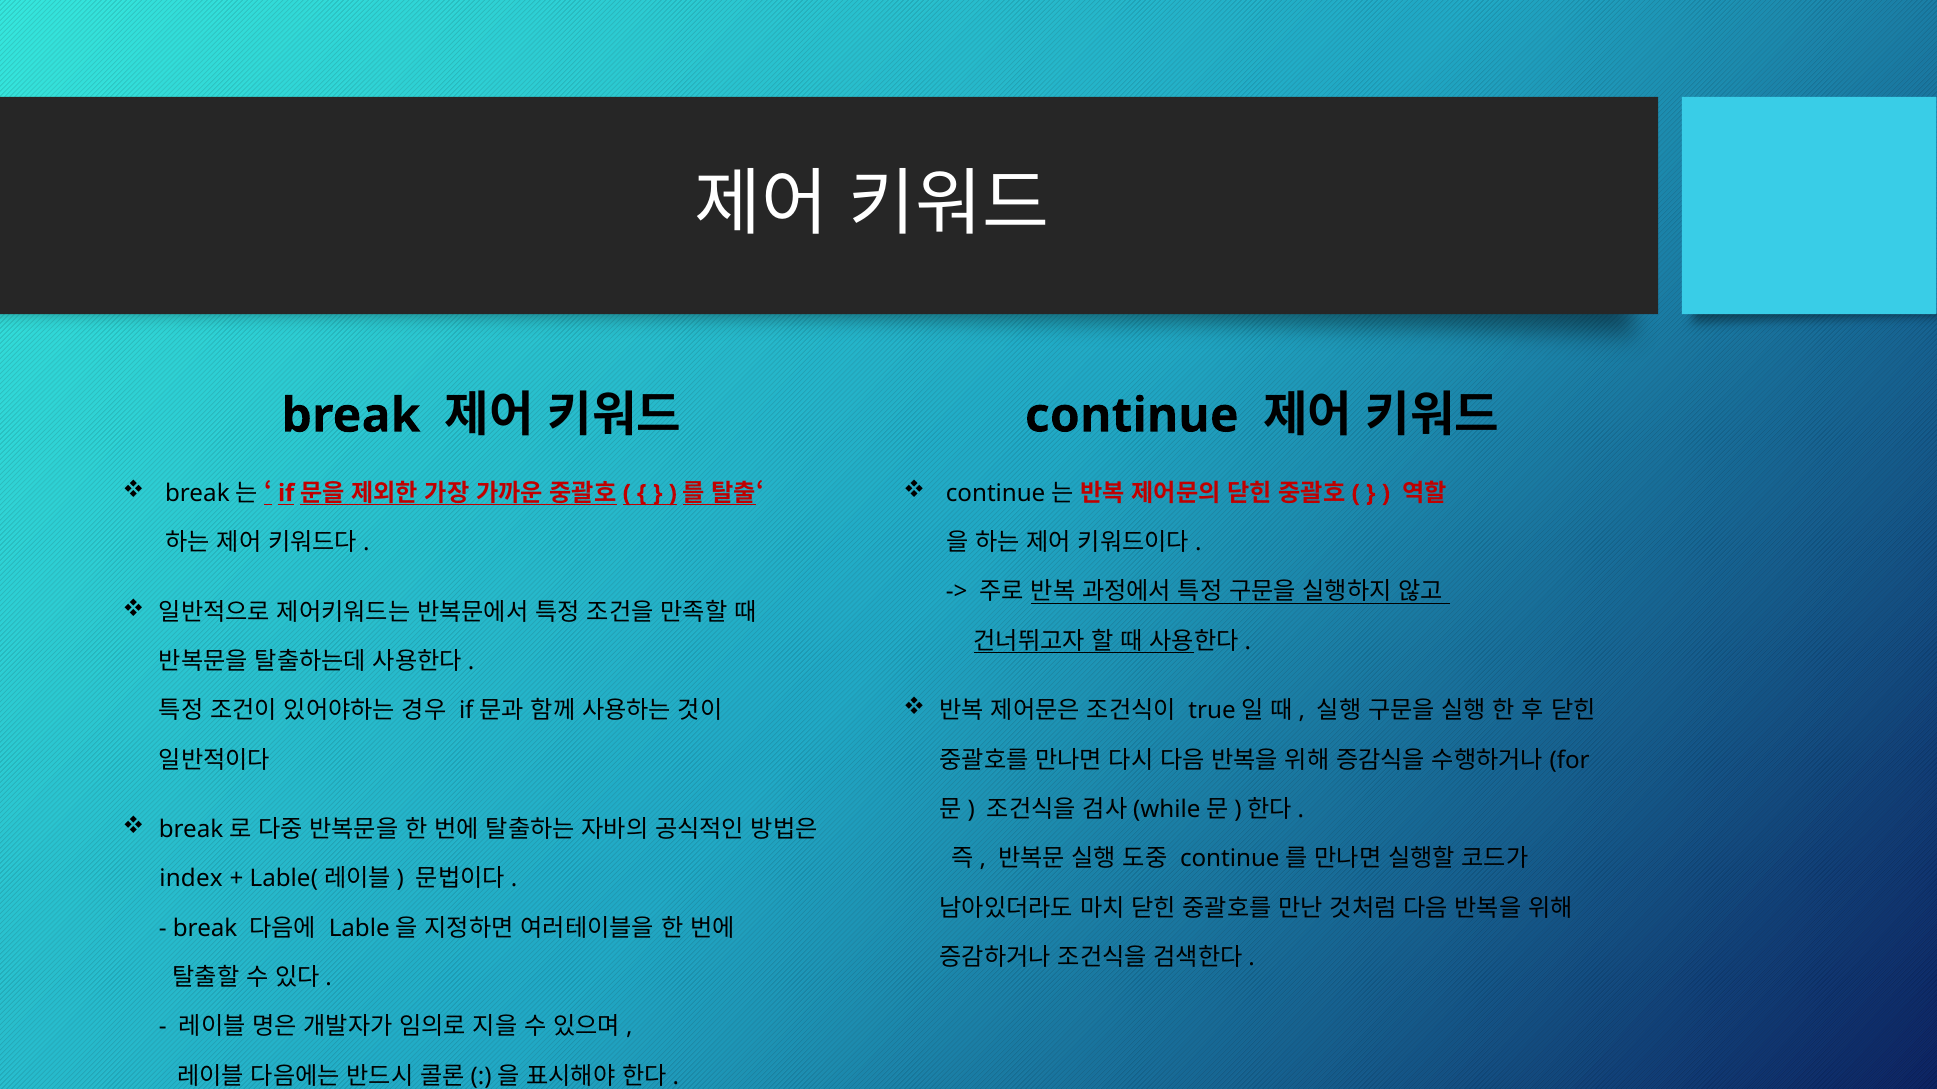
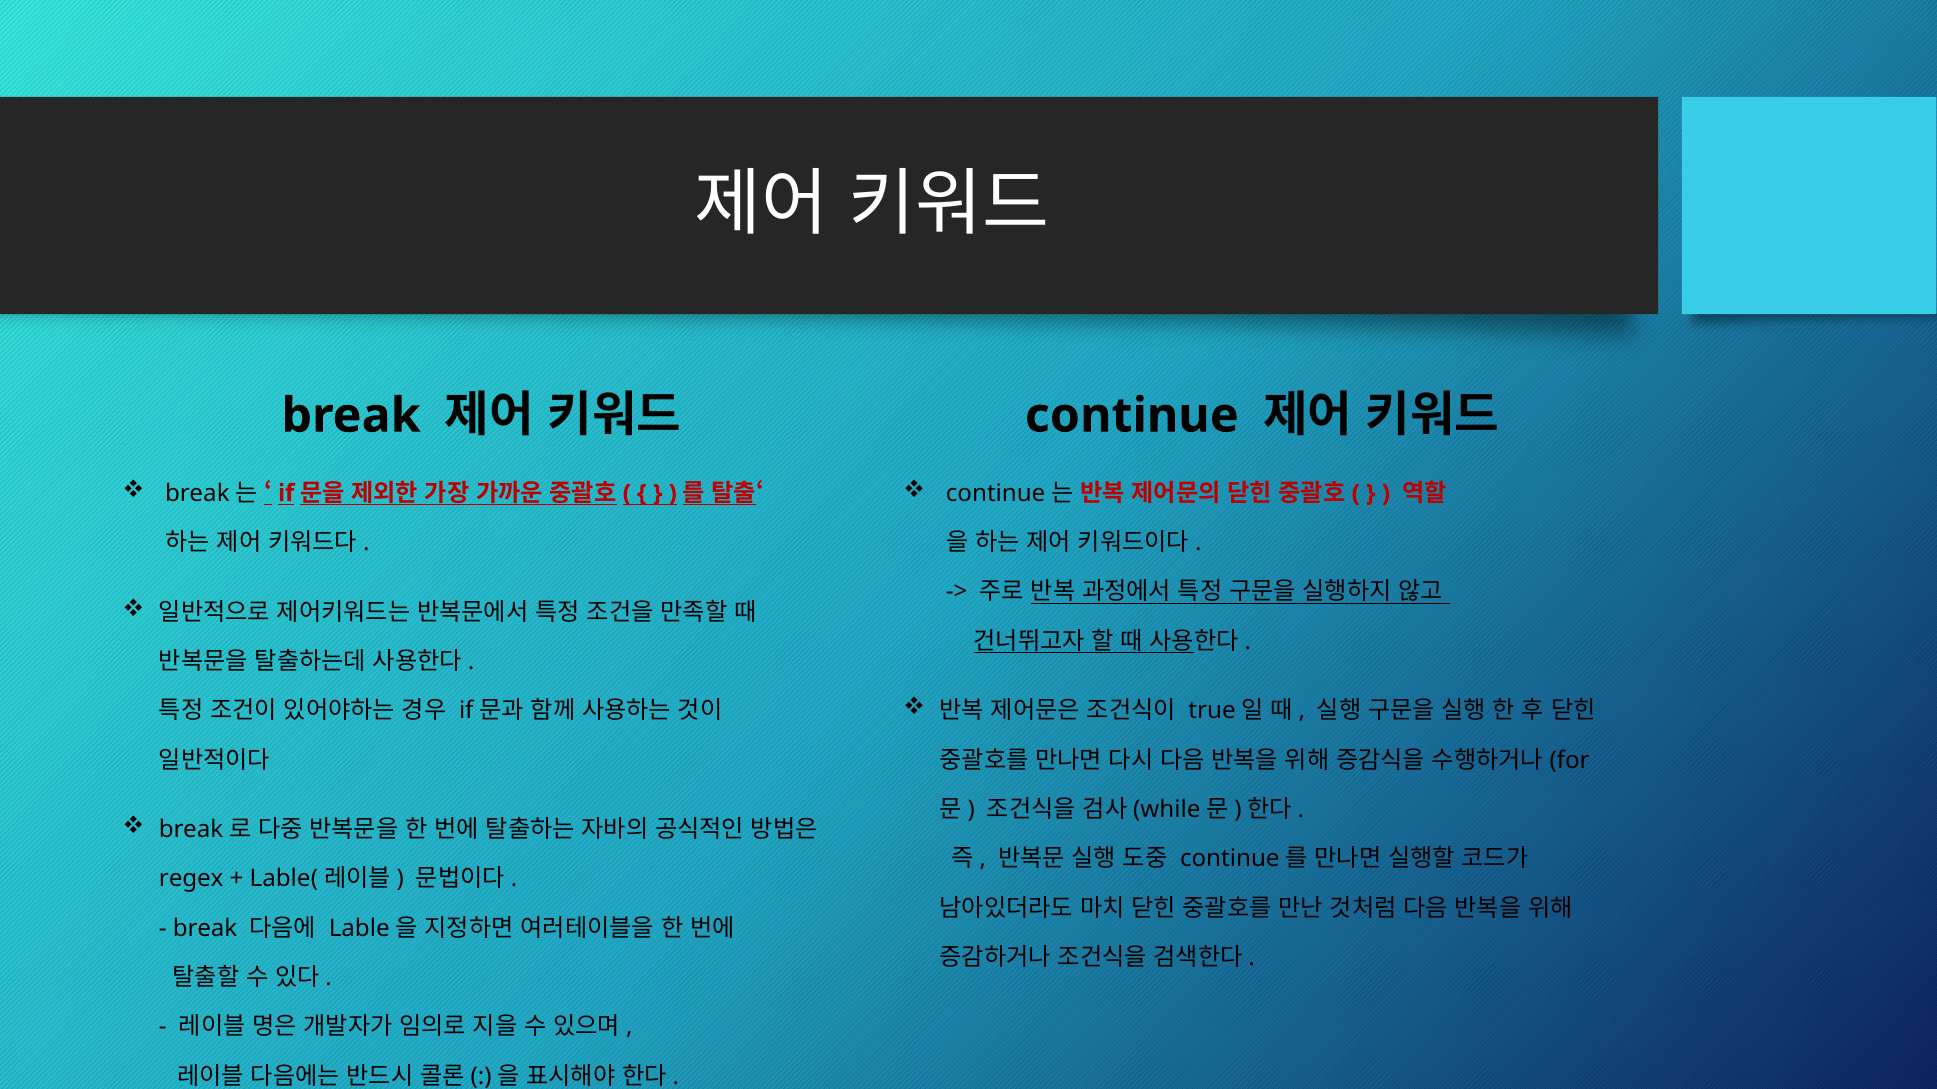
index: index -> regex (191, 879)
